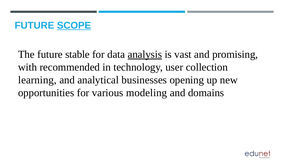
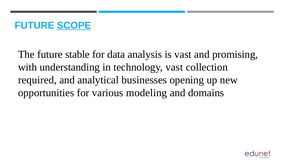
analysis underline: present -> none (145, 54)
recommended: recommended -> understanding (70, 67)
technology user: user -> vast (174, 67)
learning: learning -> required (37, 80)
